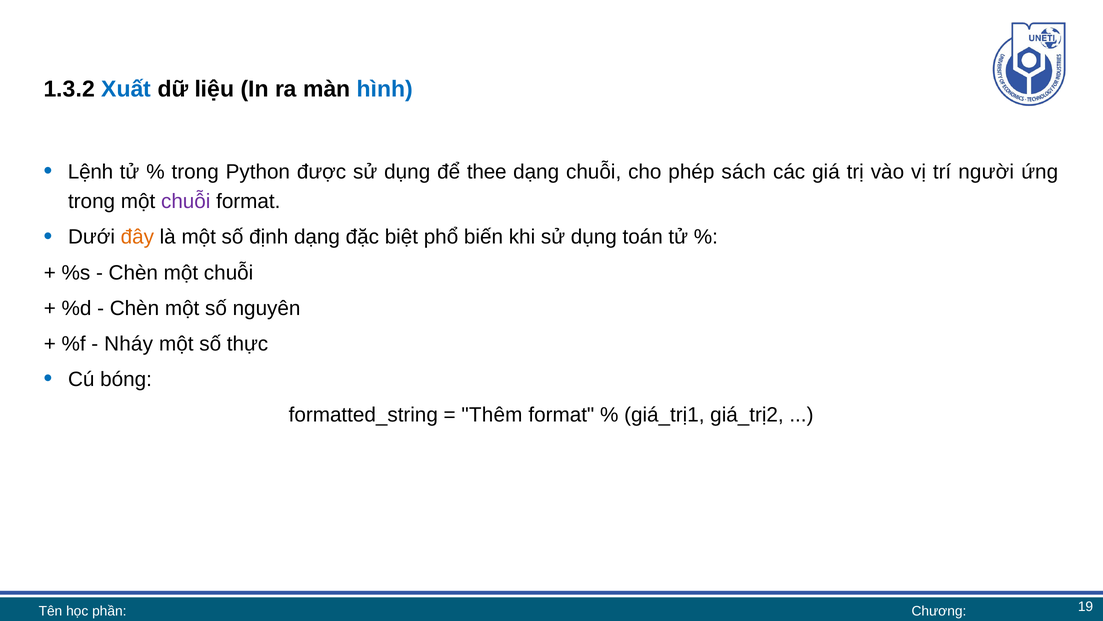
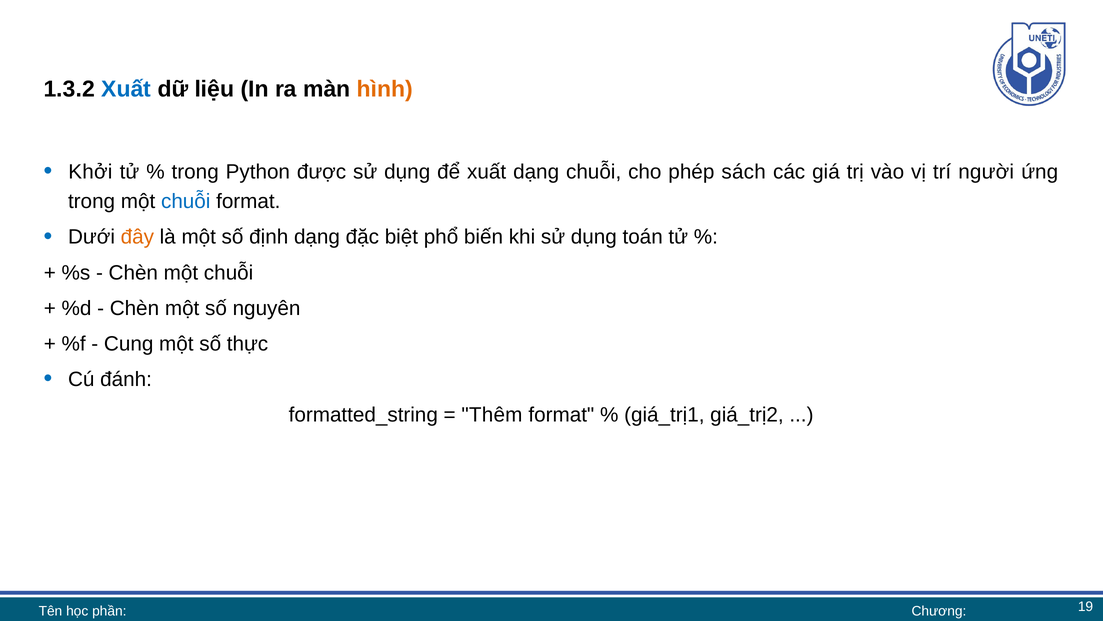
hình colour: blue -> orange (385, 89)
Lệnh: Lệnh -> Khởi (90, 172)
để thee: thee -> xuất (487, 172)
chuỗi colour: purple -> blue (186, 201)
Nháy: Nháy -> Cung (129, 343)
bóng: bóng -> đánh (126, 379)
